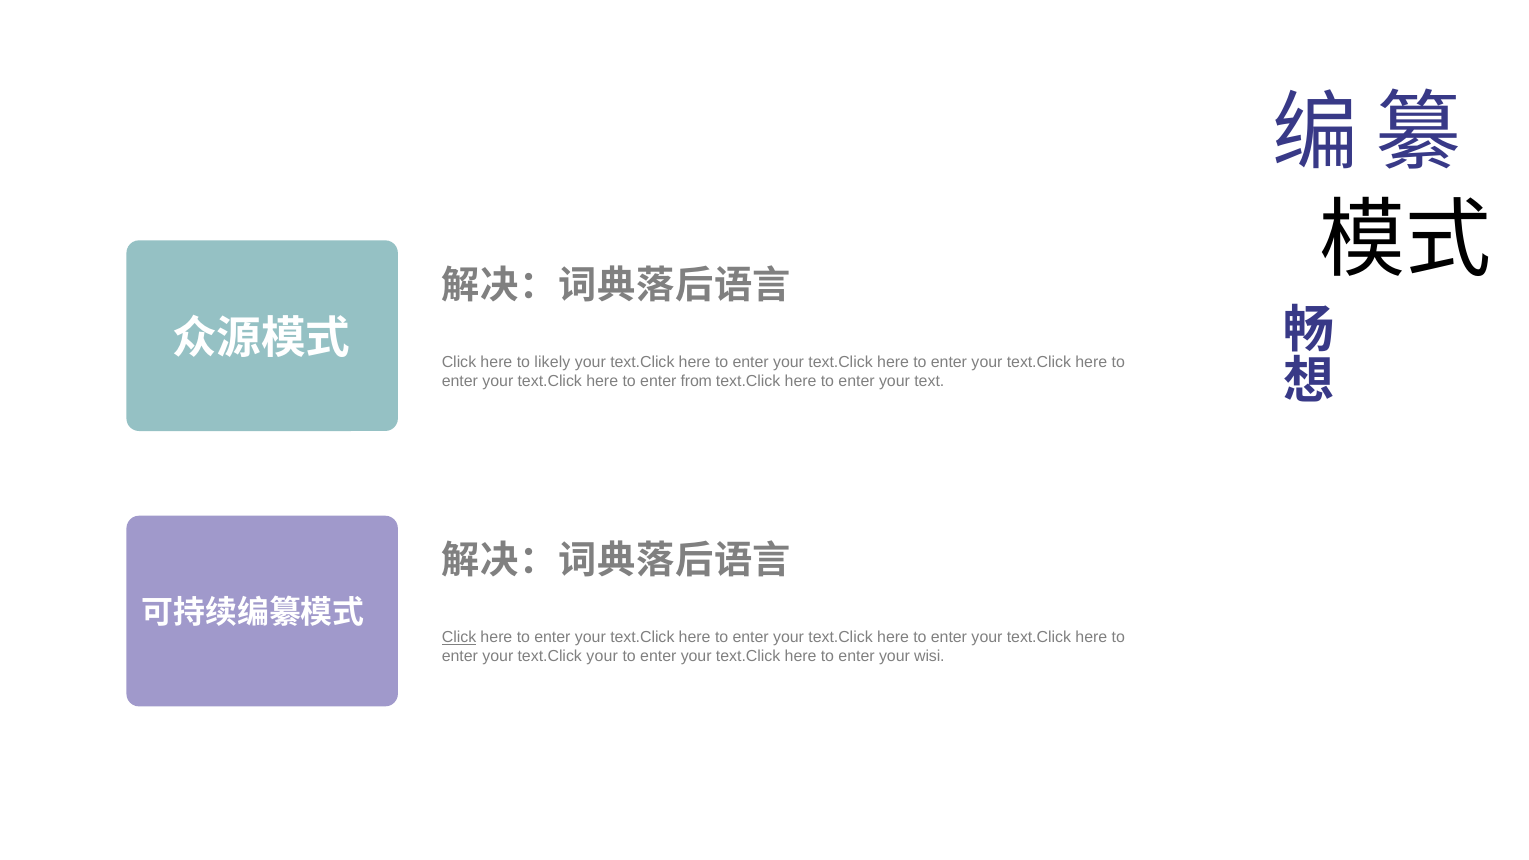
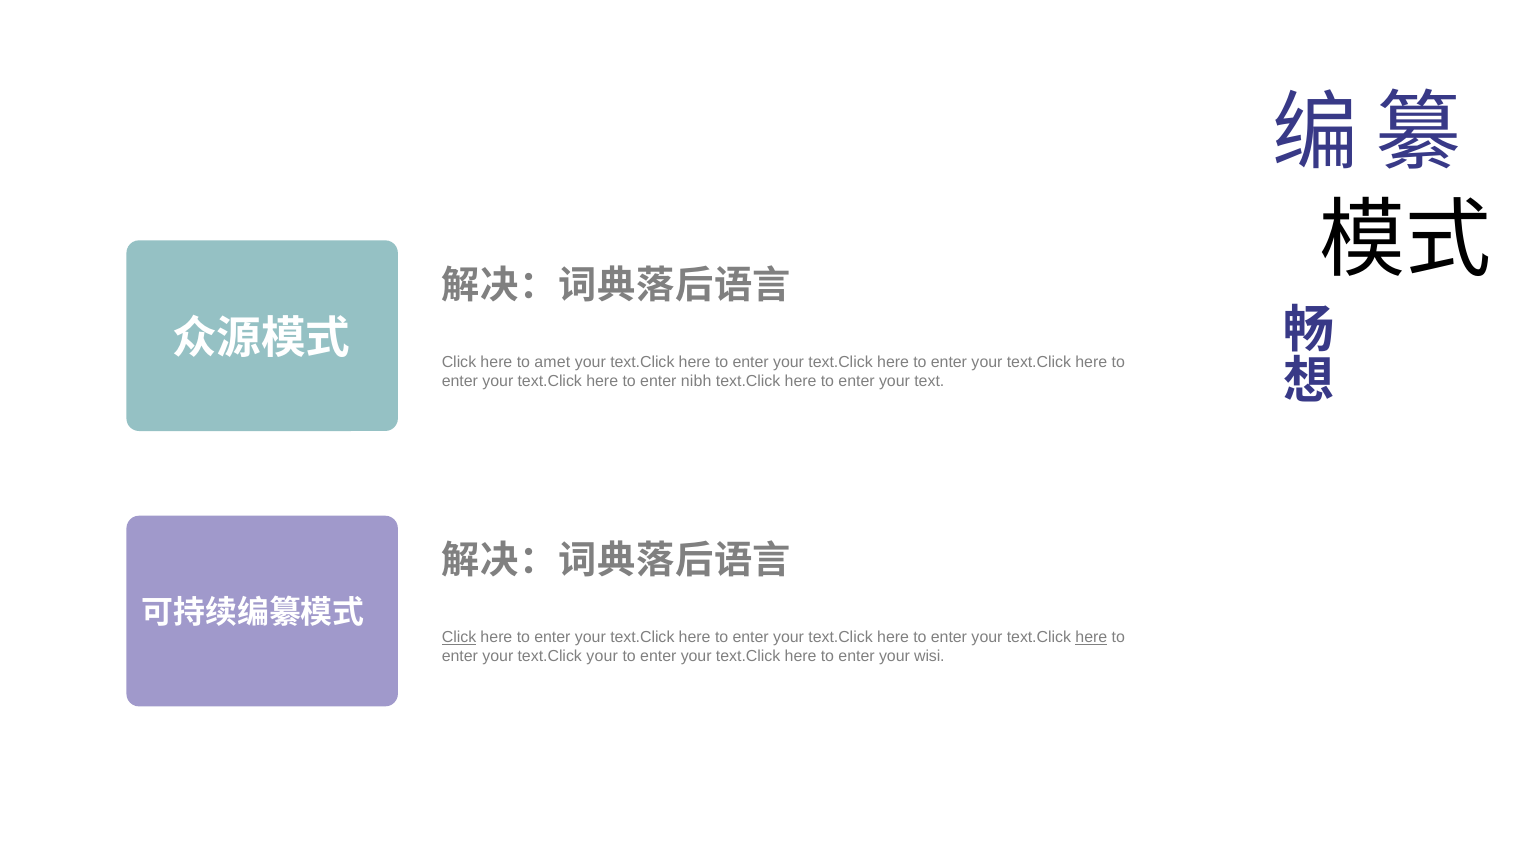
likely: likely -> amet (552, 362)
from: from -> nibh (696, 381)
here underline: none -> present (1091, 638)
